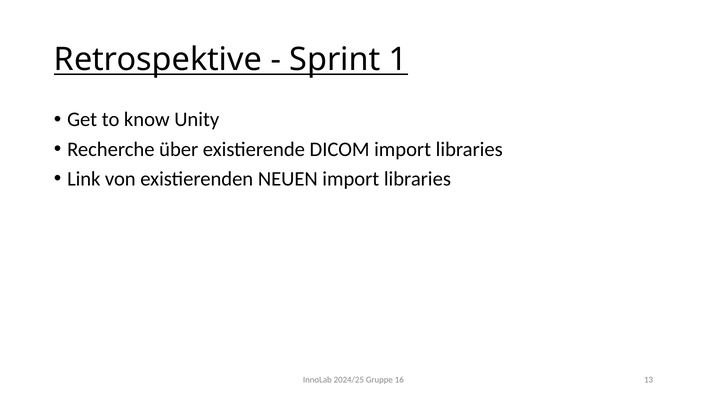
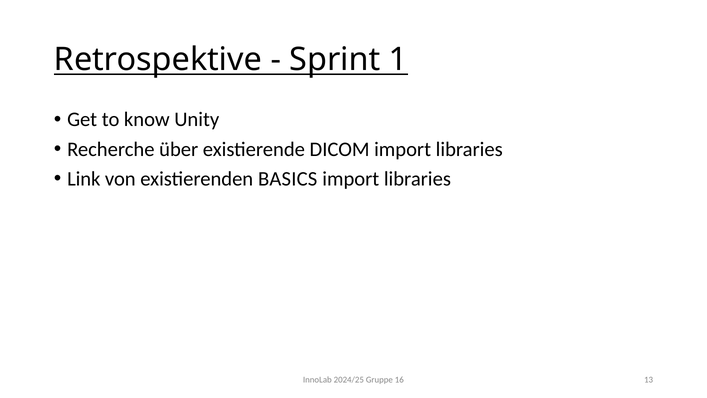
NEUEN: NEUEN -> BASICS (288, 179)
